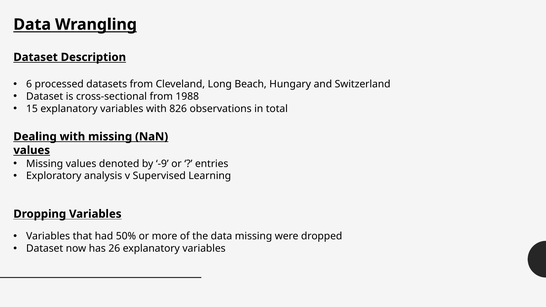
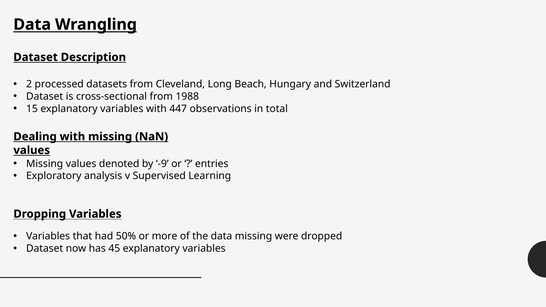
6: 6 -> 2 (29, 84)
826: 826 -> 447 (178, 109)
26: 26 -> 45 (114, 249)
